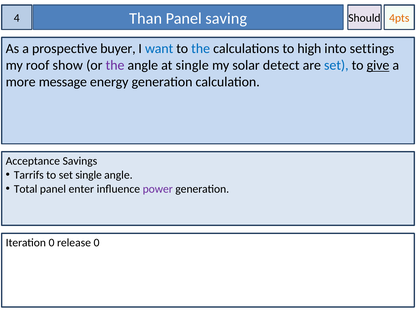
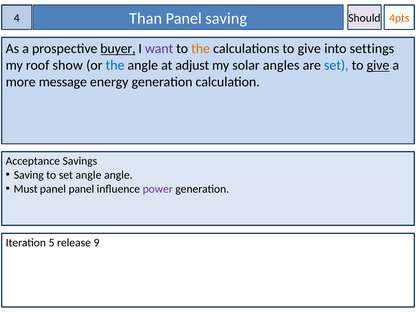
buyer underline: none -> present (118, 49)
want colour: blue -> purple (159, 49)
the colour: blue -> orange (201, 49)
calculations to high: high -> give (309, 49)
the colour: purple -> blue (115, 65)
at single: single -> adjust (192, 65)
detect: detect -> angles (281, 65)
Tarrifs: Tarrifs -> Saving (29, 175)
set single: single -> angle (88, 175)
Total: Total -> Must (26, 189)
panel enter: enter -> panel (81, 189)
Iteration 0: 0 -> 5 (52, 243)
release 0: 0 -> 9 (97, 243)
